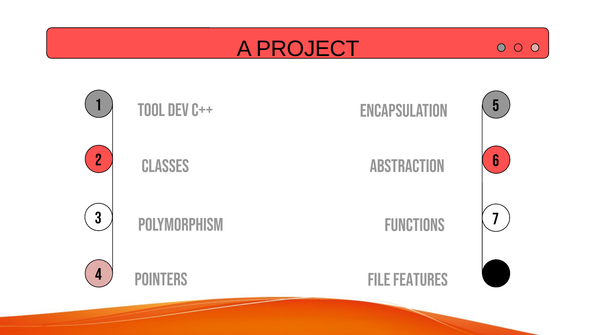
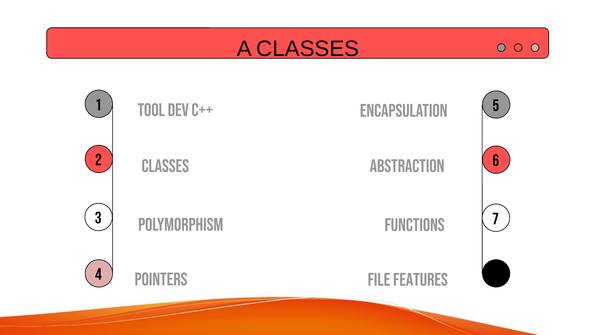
A PROJECT: PROJECT -> CLASSES (308, 49)
